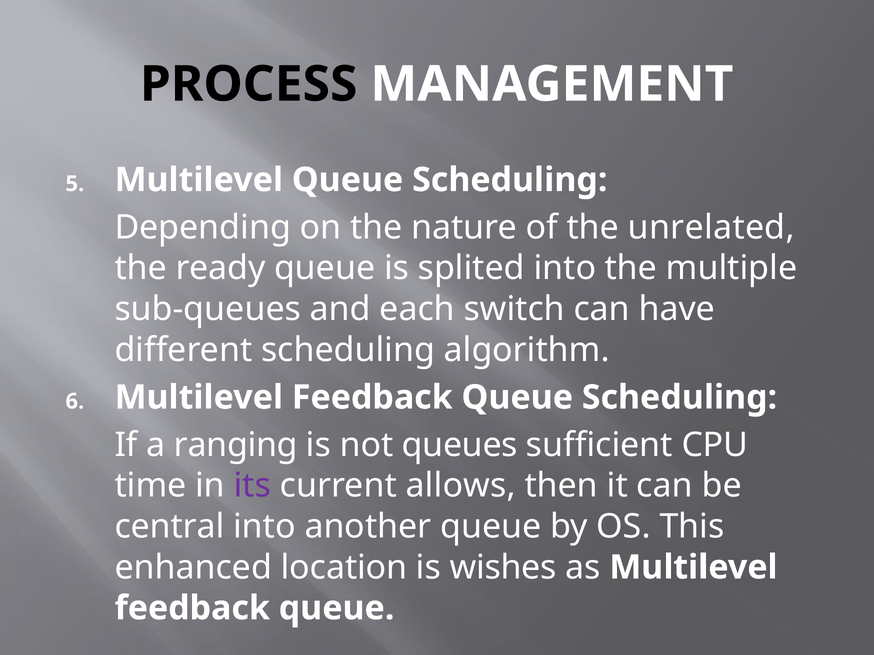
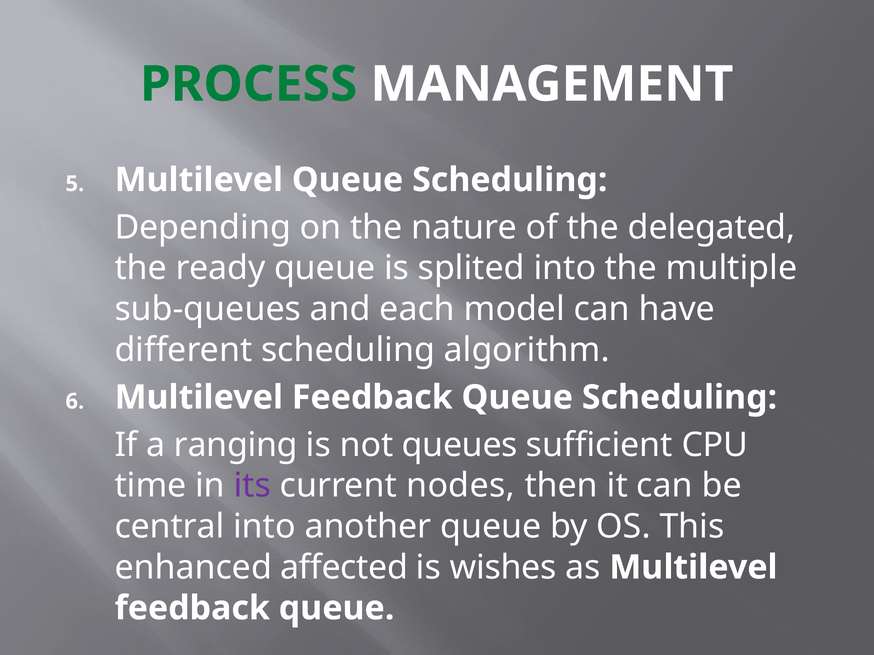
PROCESS colour: black -> green (249, 84)
unrelated: unrelated -> delegated (712, 228)
switch: switch -> model (514, 309)
allows: allows -> nodes (461, 486)
location: location -> affected (344, 568)
